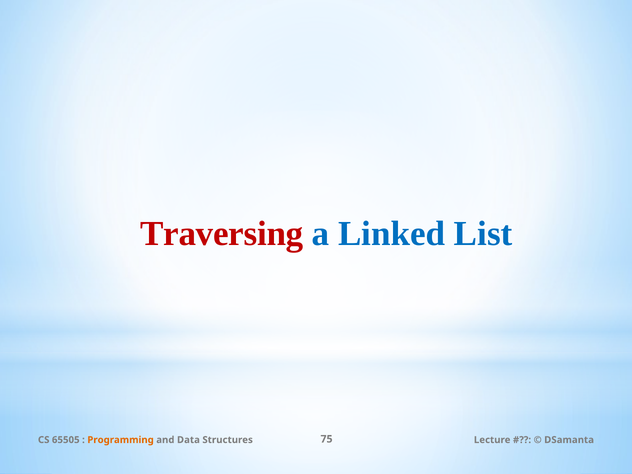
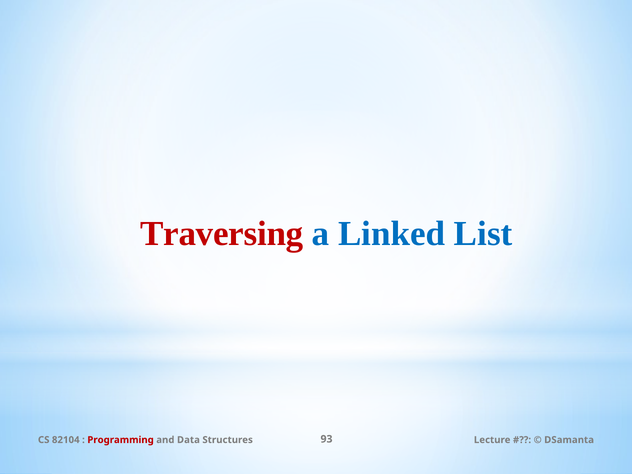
65505: 65505 -> 82104 (66, 440)
Programming colour: orange -> red (121, 440)
75: 75 -> 93 (327, 439)
